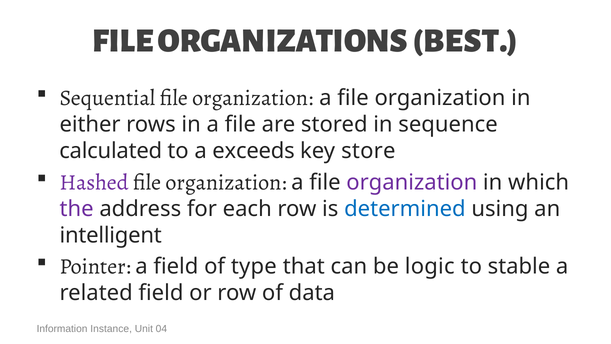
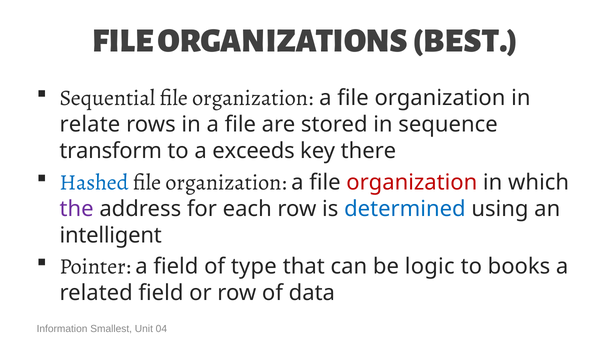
either: either -> relate (90, 124)
calculated: calculated -> transform (111, 151)
store: store -> there (368, 151)
Hashed colour: purple -> blue (94, 182)
organization colour: purple -> red (412, 182)
stable: stable -> books (519, 266)
Instance: Instance -> Smallest (111, 328)
